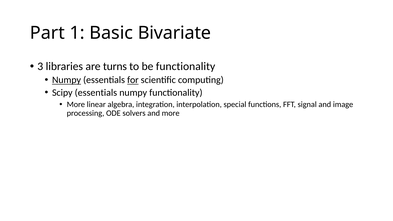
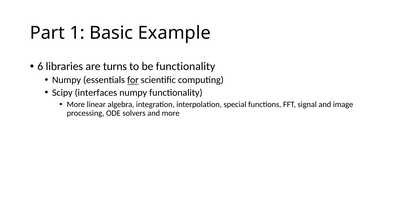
Bivariate: Bivariate -> Example (174, 33)
3: 3 -> 6 (40, 66)
Numpy underline: present -> none (67, 80)
Scipy essentials: essentials -> interfaces (96, 93)
